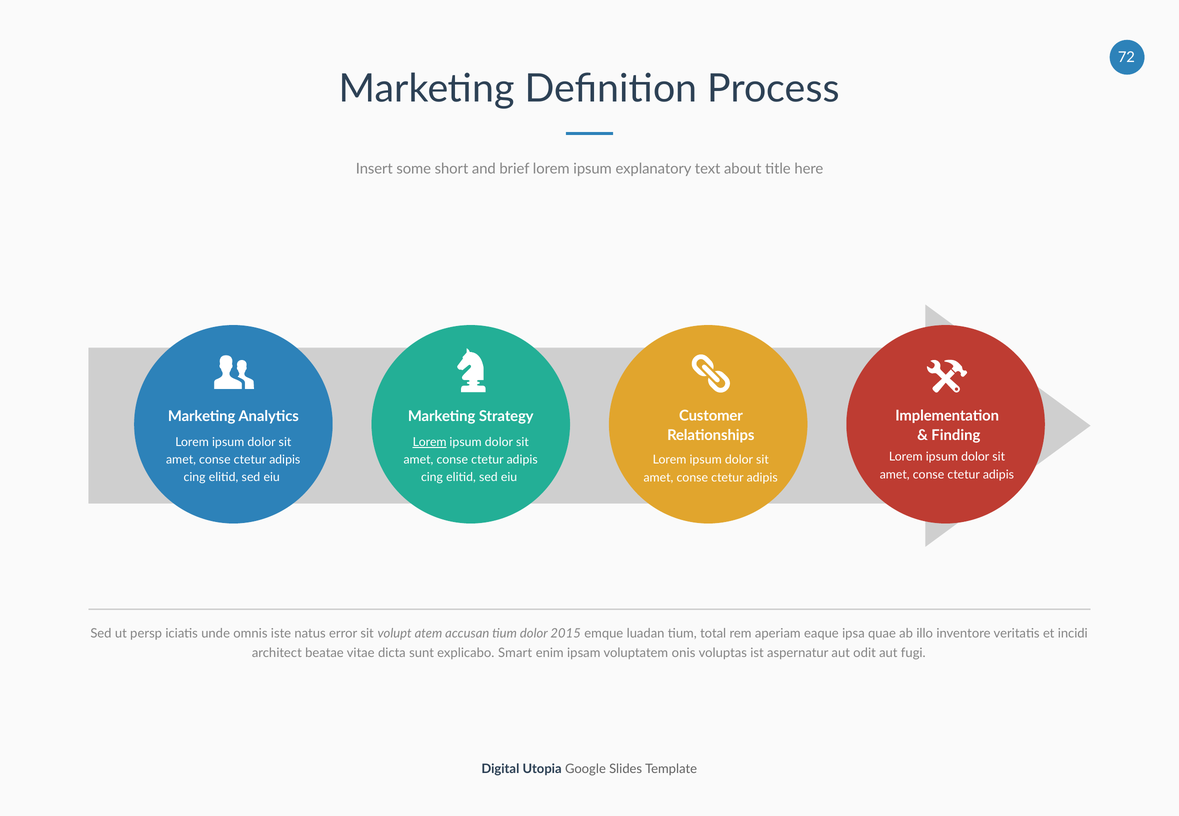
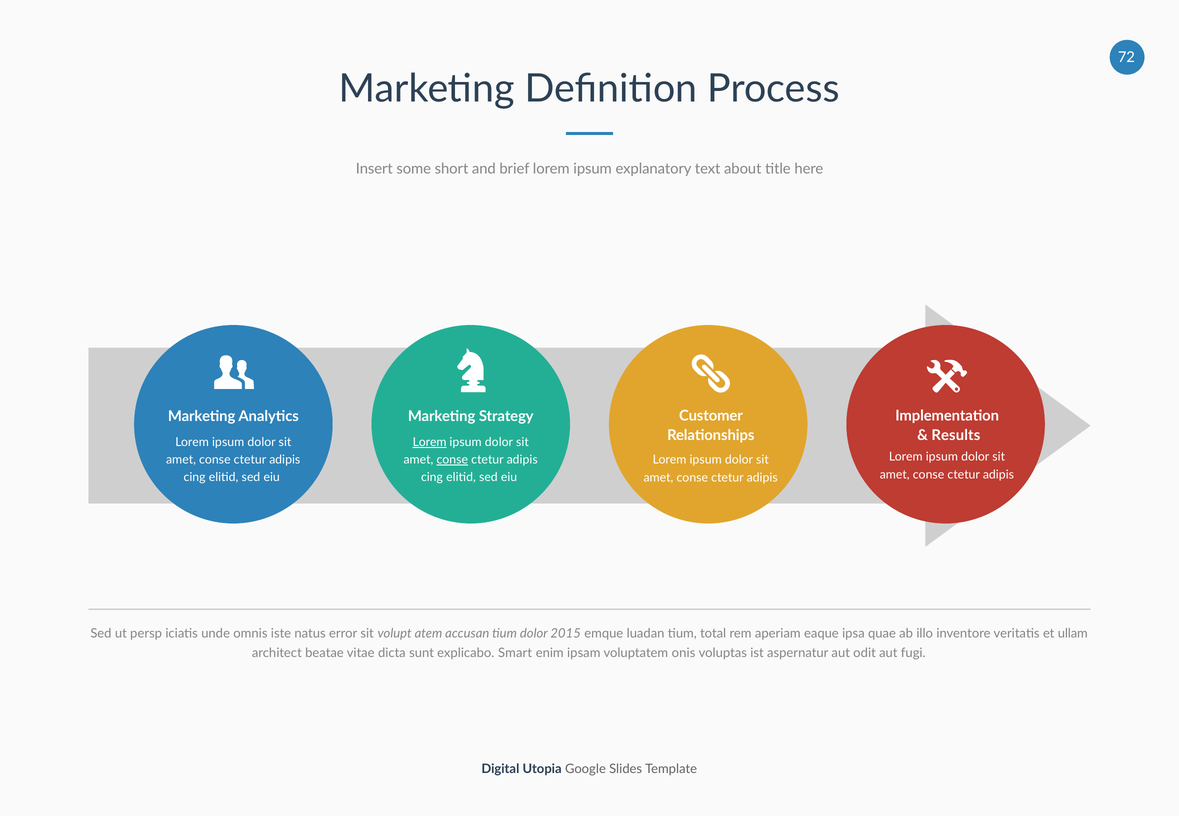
Finding: Finding -> Results (956, 436)
conse underline: none -> present (452, 460)
incidi: incidi -> ullam (1073, 634)
